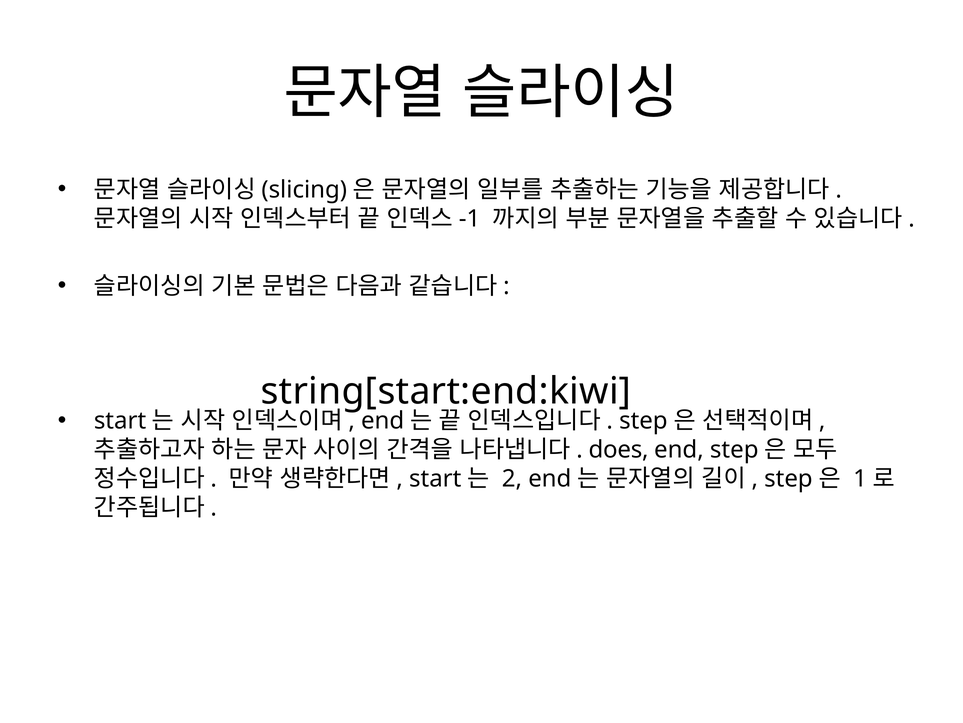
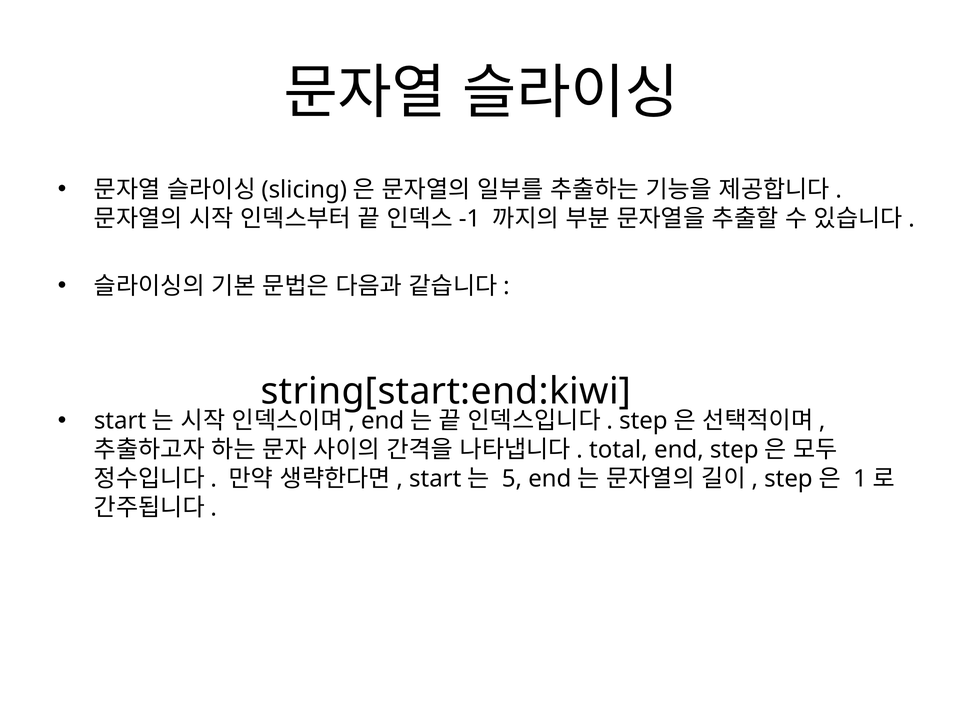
does: does -> total (618, 449)
2: 2 -> 5 (512, 478)
